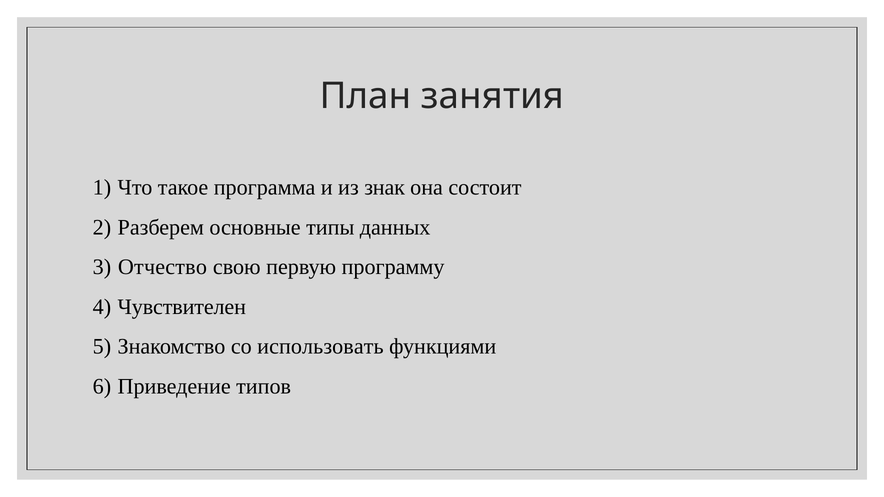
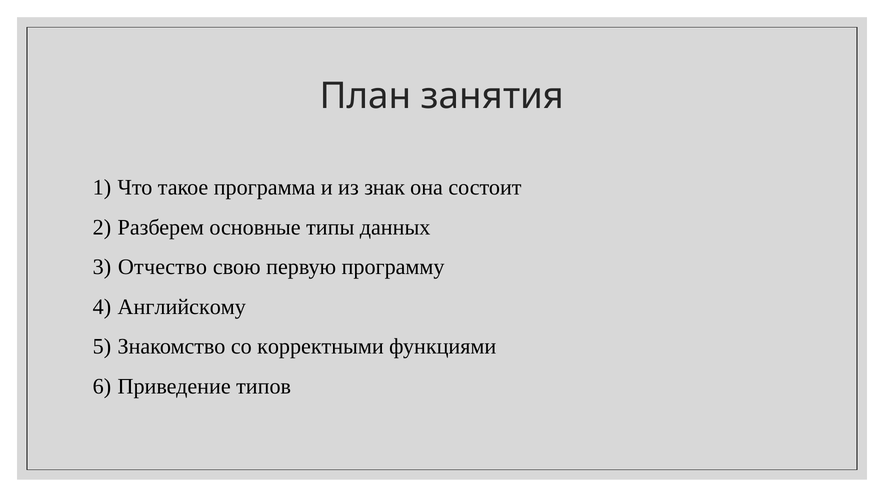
Чувствителен: Чувствителен -> Английскому (182, 307)
использовать: использовать -> корректными (320, 347)
